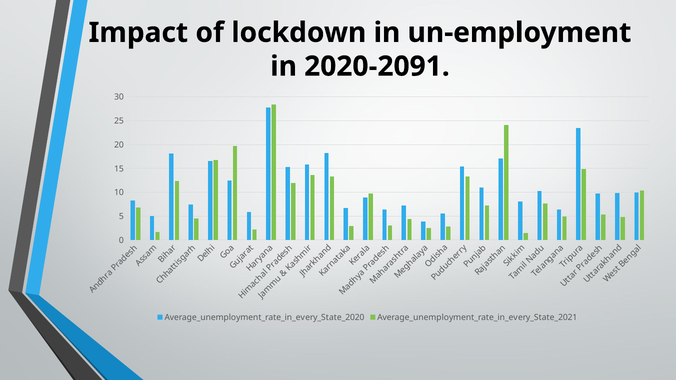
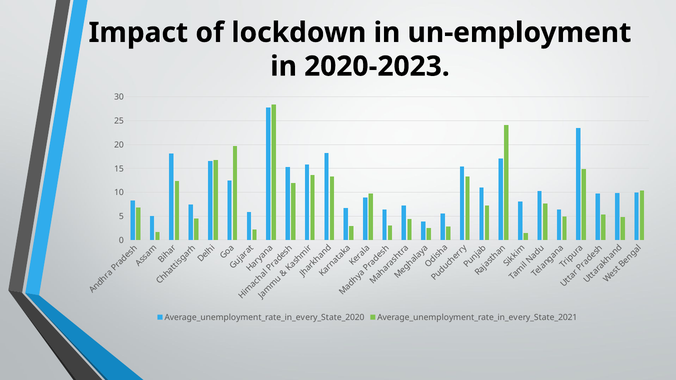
2020-2091: 2020-2091 -> 2020-2023 (377, 66)
